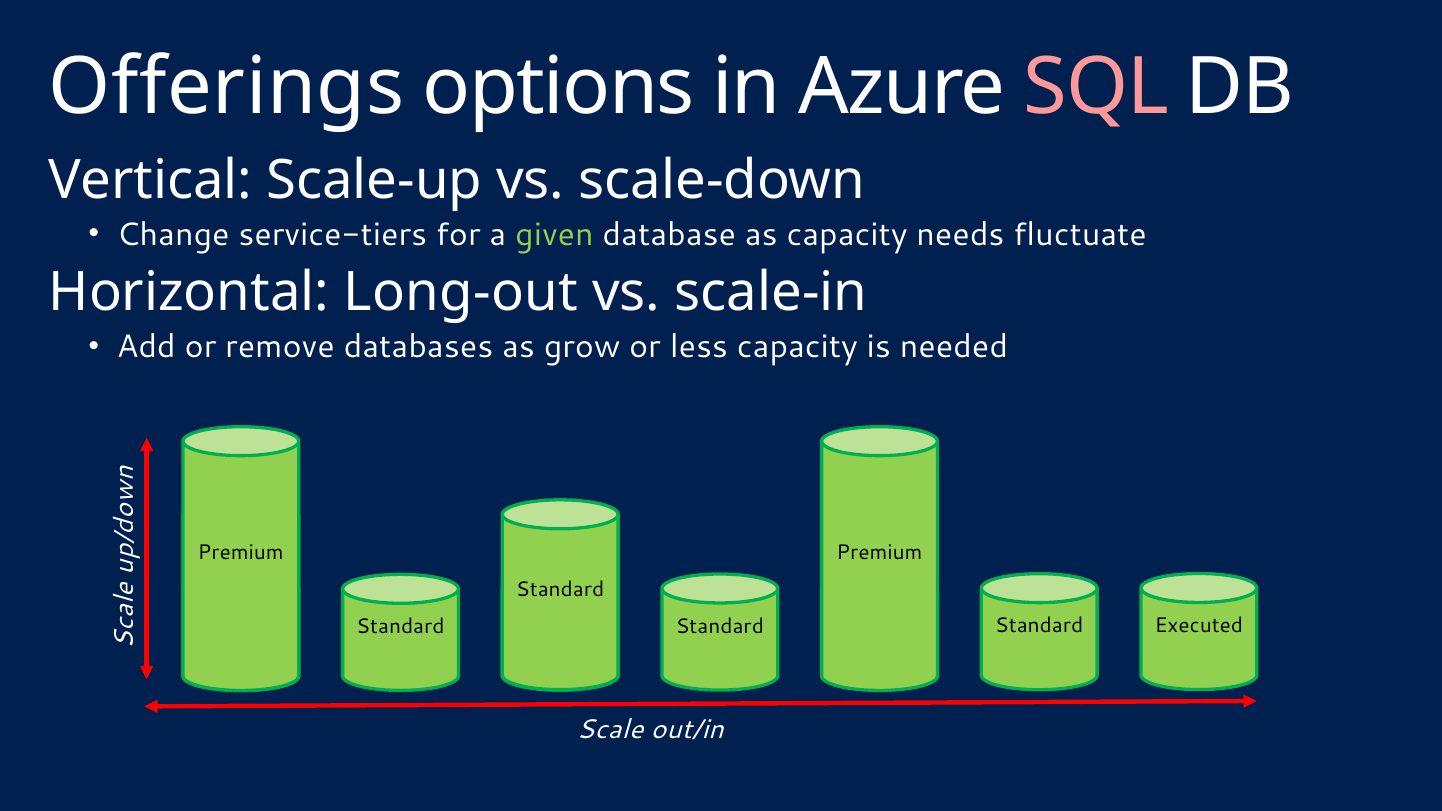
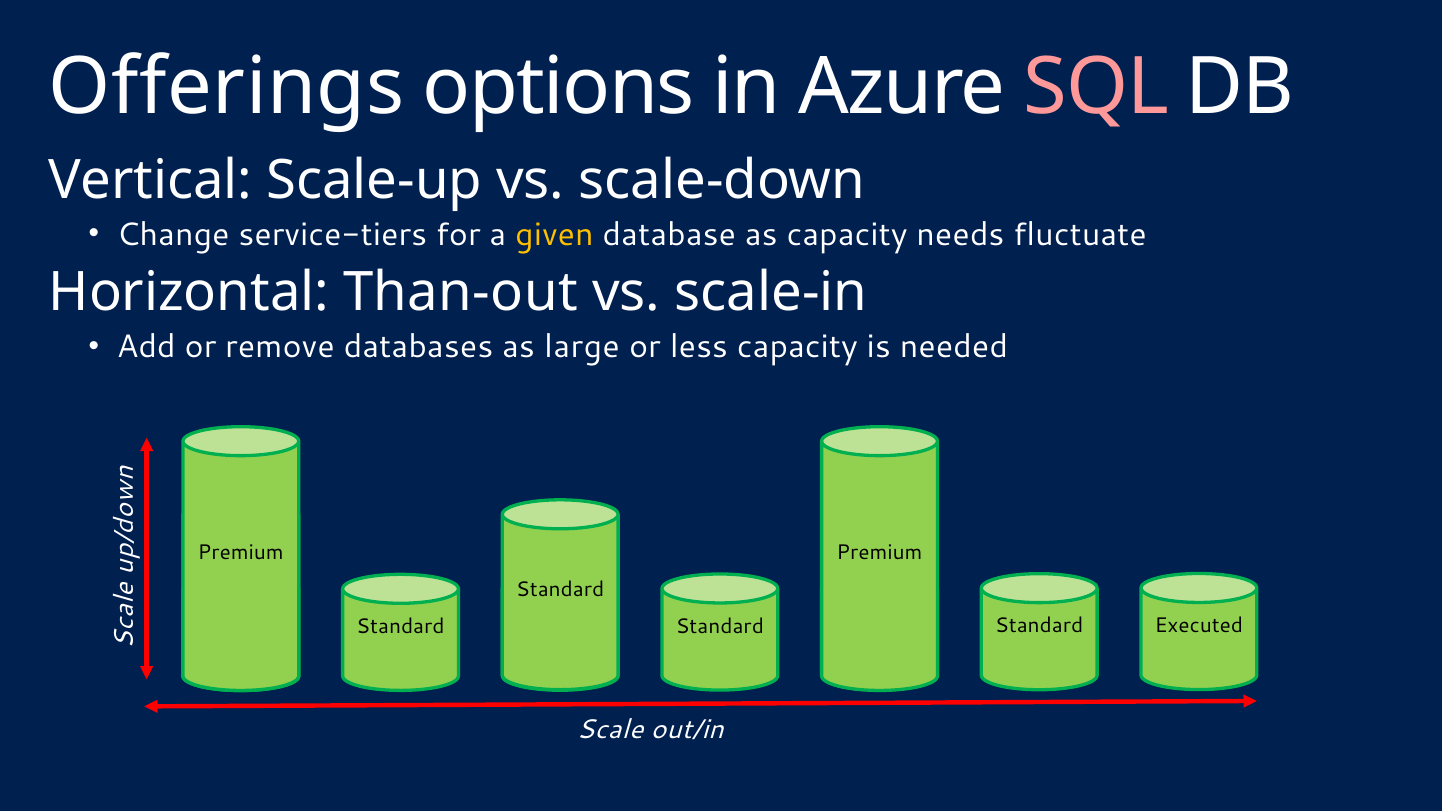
given colour: light green -> yellow (554, 234)
Long-out: Long-out -> Than-out (461, 293)
grow: grow -> large (582, 347)
